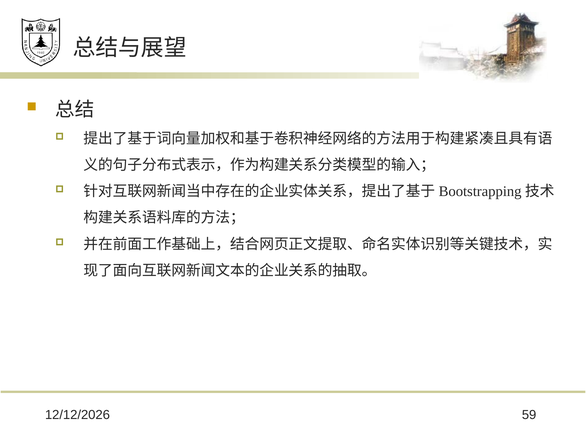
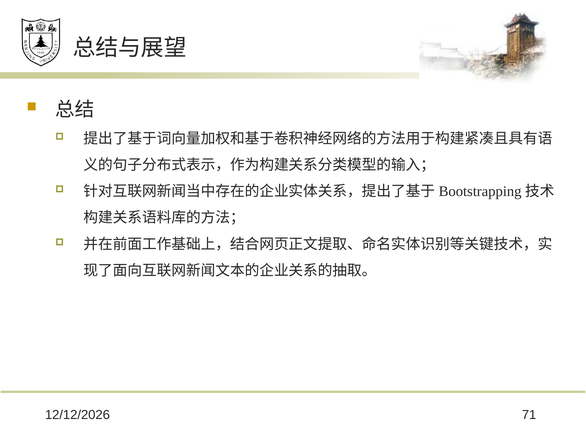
59: 59 -> 71 (529, 414)
